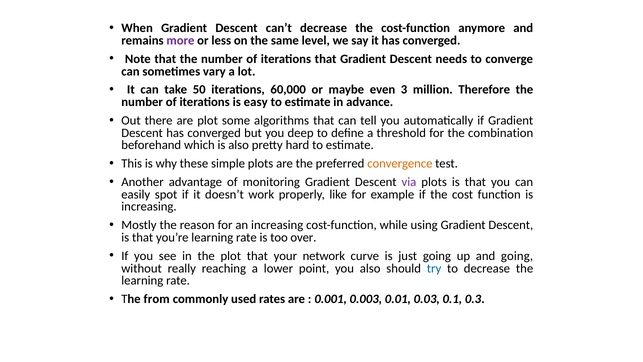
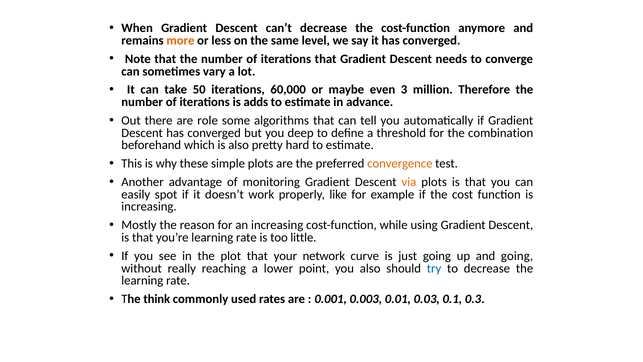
more colour: purple -> orange (180, 41)
easy: easy -> adds (256, 102)
are plot: plot -> role (208, 120)
via colour: purple -> orange (409, 182)
over: over -> little (303, 237)
from: from -> think (157, 299)
